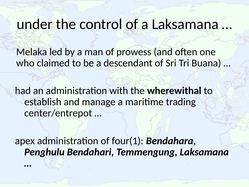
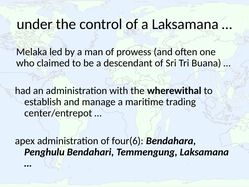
four(1: four(1 -> four(6 (128, 141)
